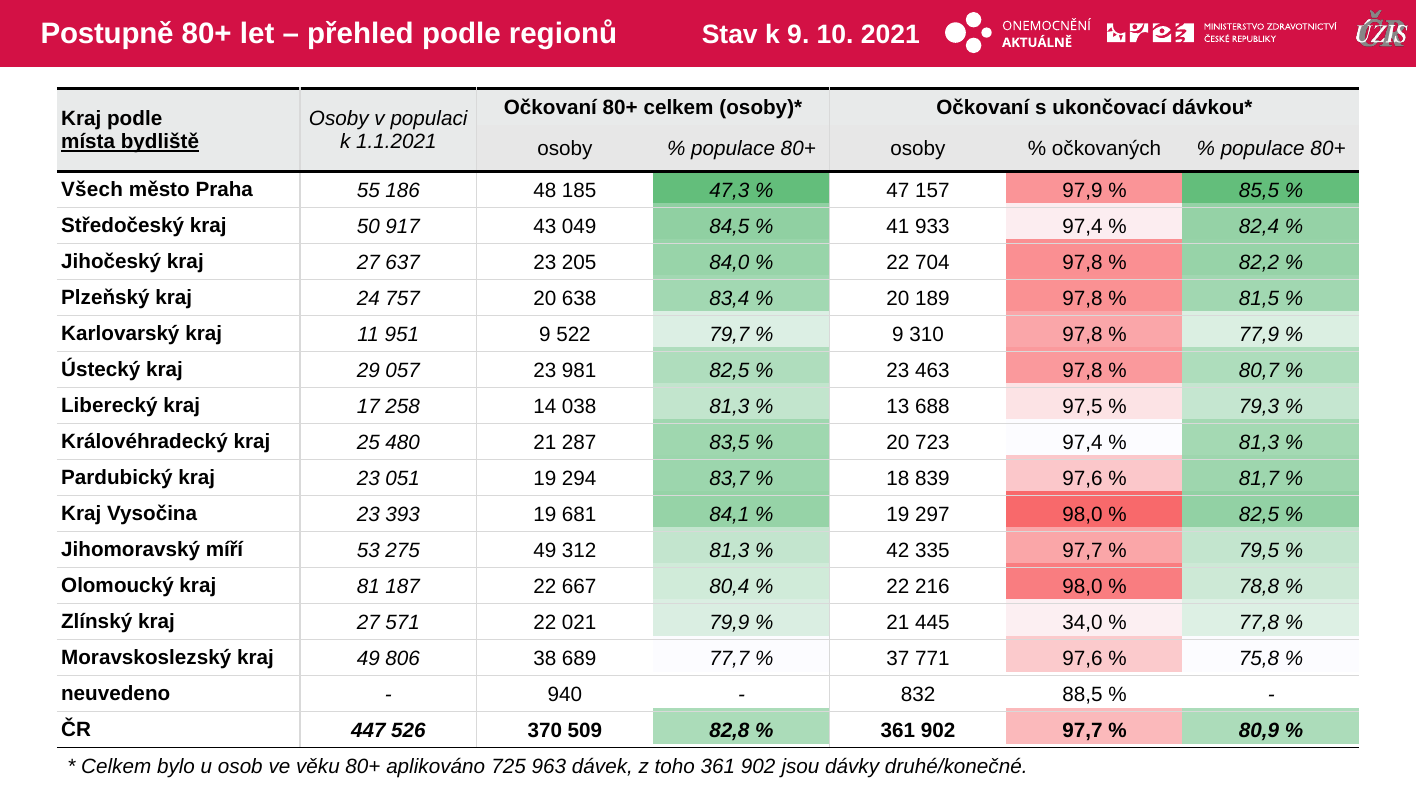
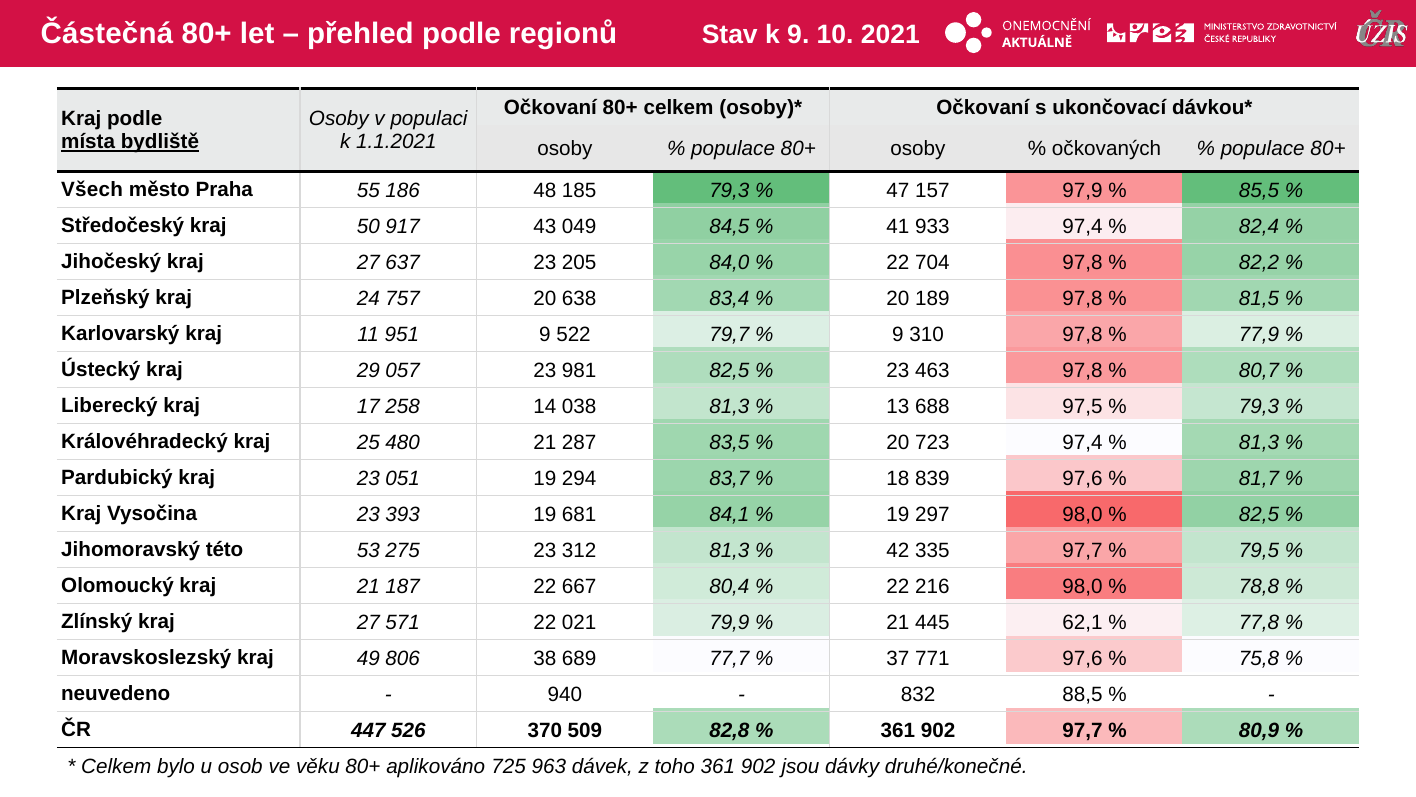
Postupně: Postupně -> Částečná (107, 33)
185 47,3: 47,3 -> 79,3 (729, 190)
míří: míří -> této (224, 550)
275 49: 49 -> 23 (545, 550)
kraj 81: 81 -> 21 (368, 586)
34,0: 34,0 -> 62,1 (1082, 622)
